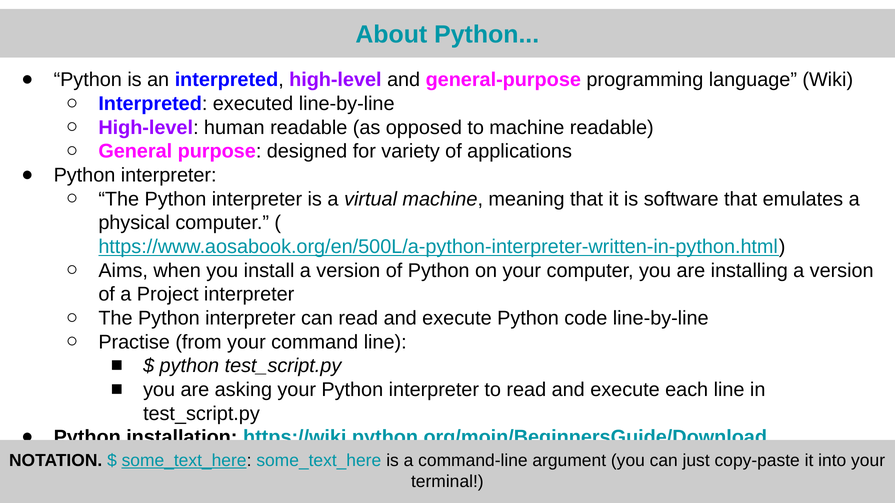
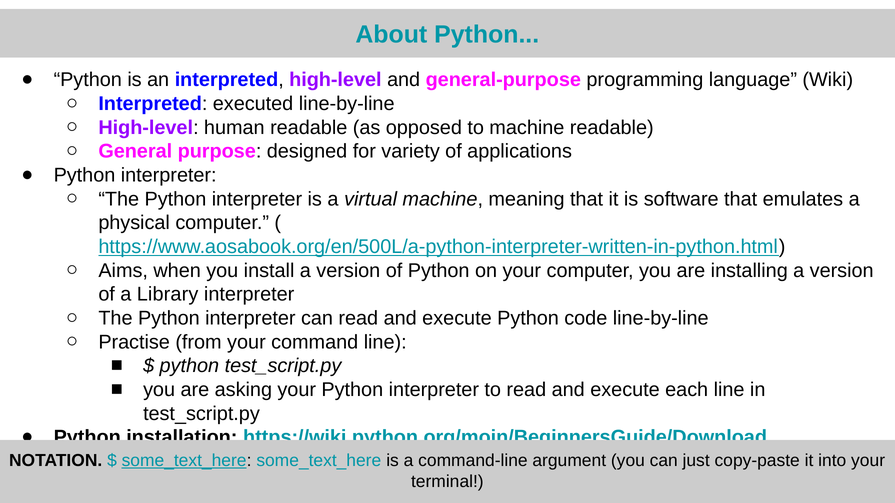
Project: Project -> Library (168, 295)
